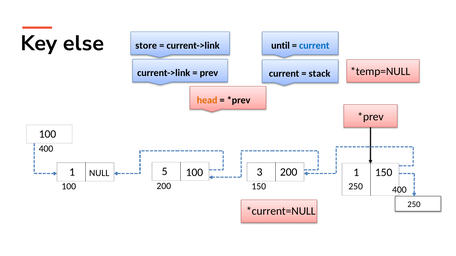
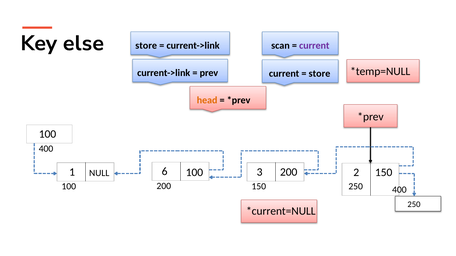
until: until -> scan (280, 46)
current colour: blue -> purple (314, 46)
stack: stack -> store (319, 74)
5: 5 -> 6 (165, 172)
200 1: 1 -> 2 (356, 173)
